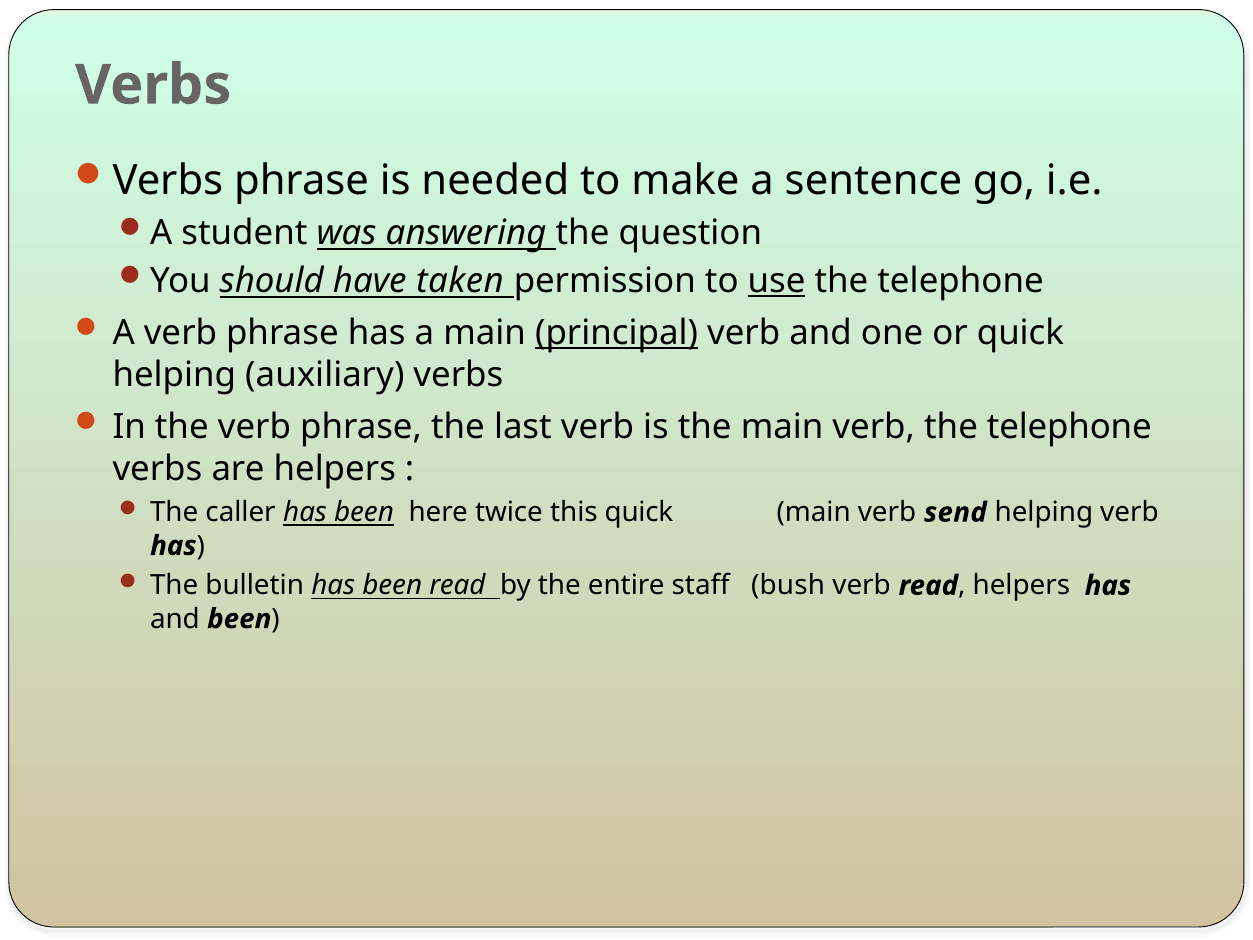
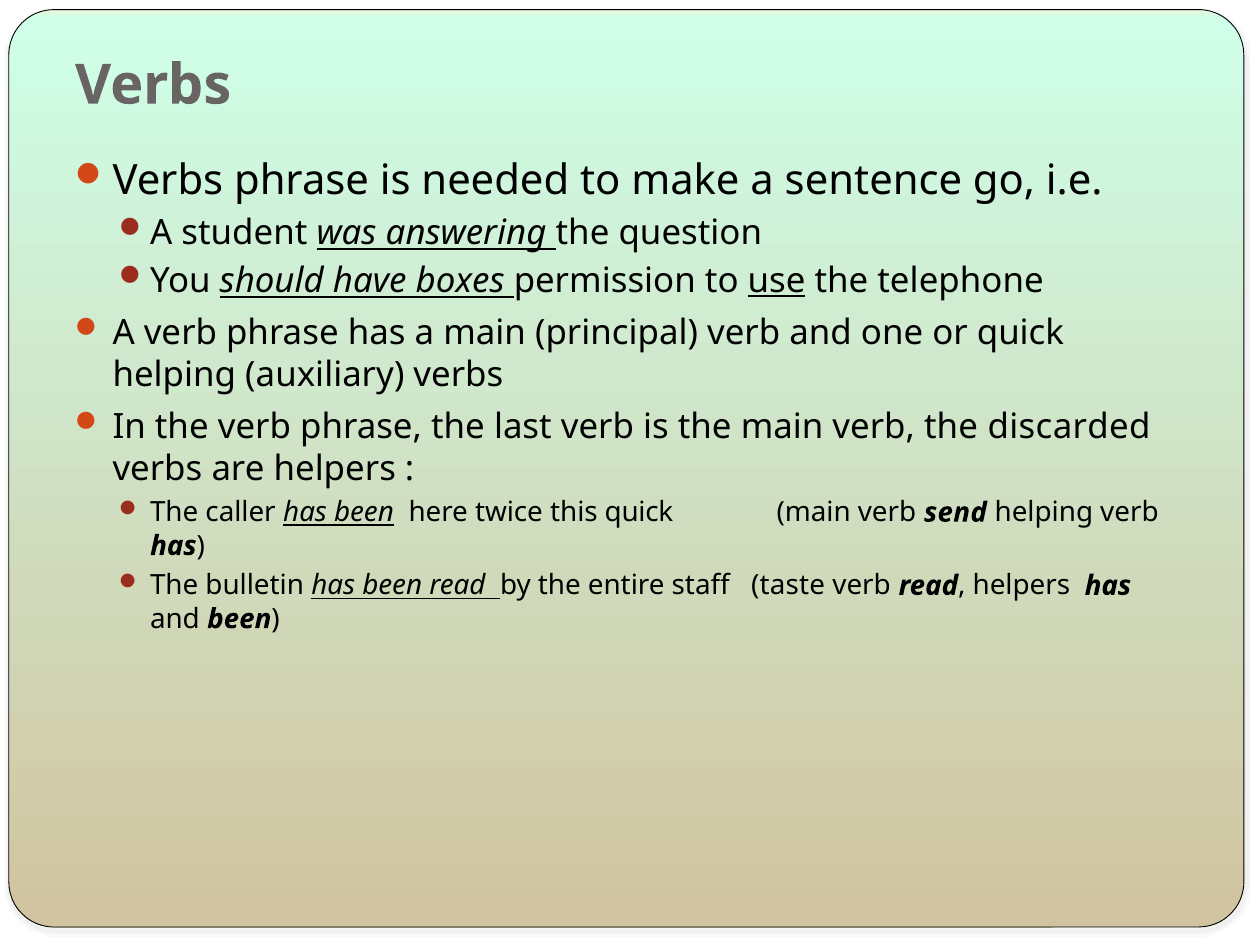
taken: taken -> boxes (460, 281)
principal underline: present -> none (617, 333)
verb the telephone: telephone -> discarded (1069, 427)
bush: bush -> taste (788, 586)
